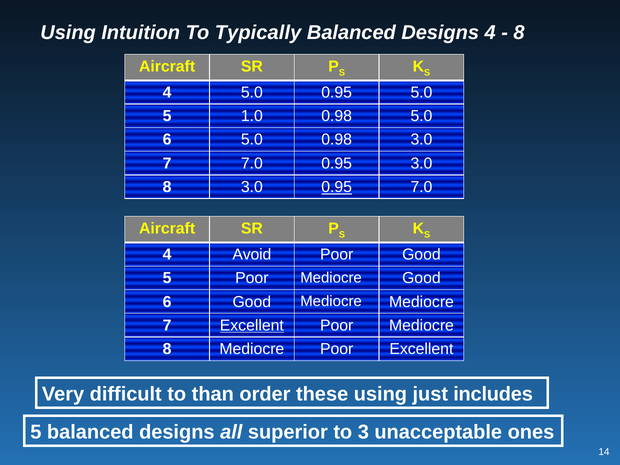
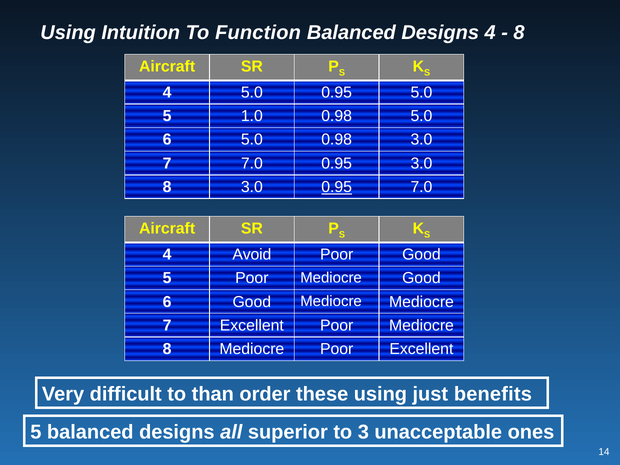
Typically: Typically -> Function (258, 33)
Excellent underline: present -> none (252, 325)
includes: includes -> benefits (493, 394)
